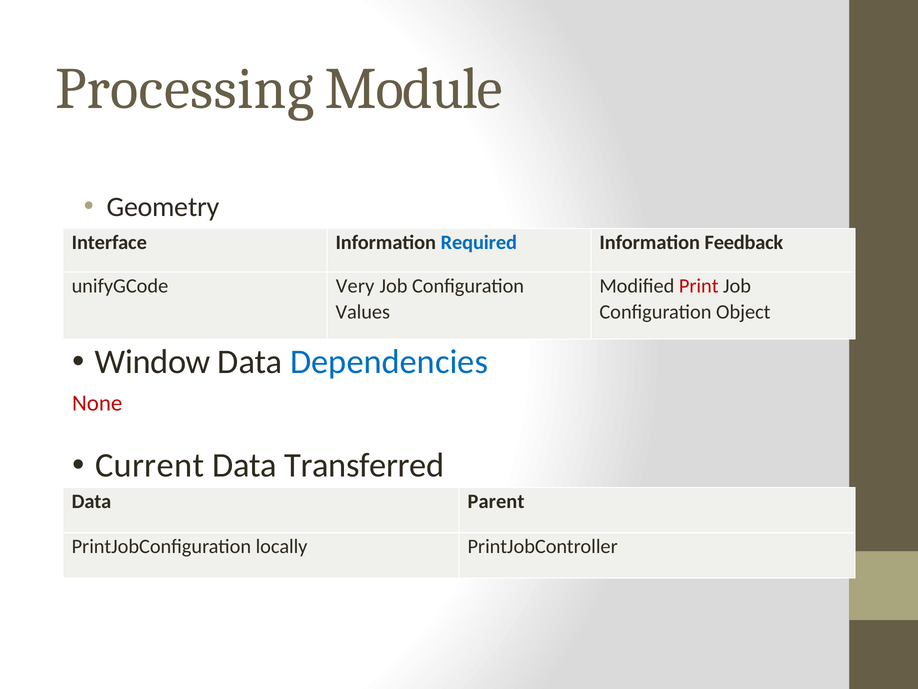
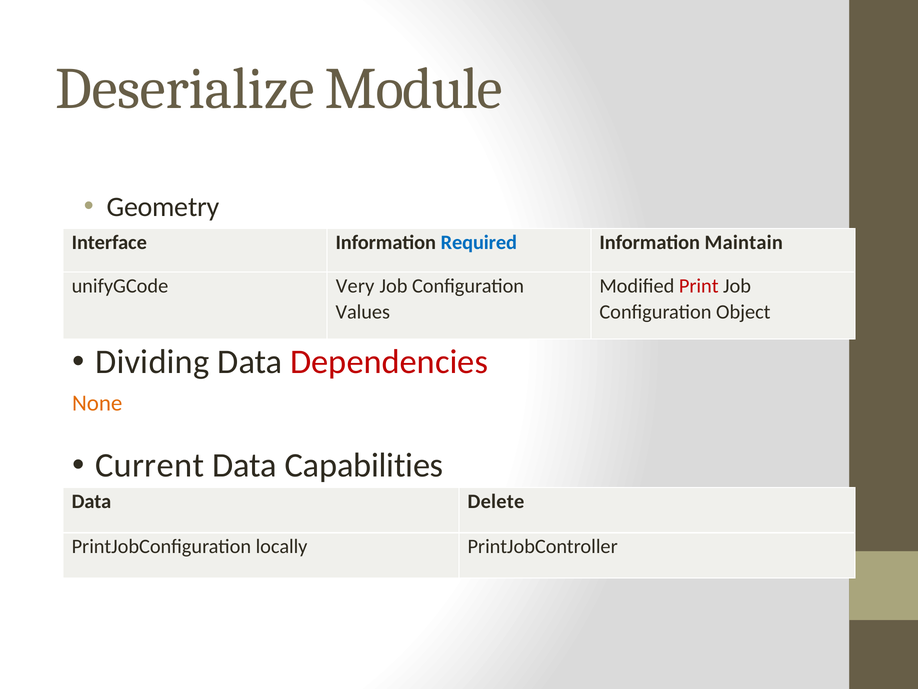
Processing: Processing -> Deserialize (185, 89)
Feedback: Feedback -> Maintain (744, 242)
Window: Window -> Dividing (152, 362)
Dependencies colour: blue -> red (389, 362)
None colour: red -> orange (97, 403)
Transferred: Transferred -> Capabilities (364, 465)
Parent: Parent -> Delete (496, 501)
